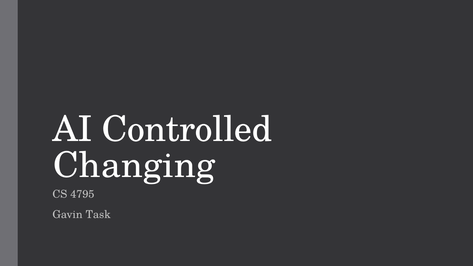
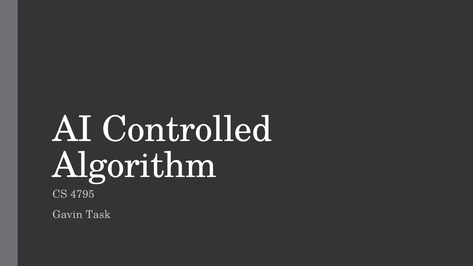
Changing: Changing -> Algorithm (134, 166)
